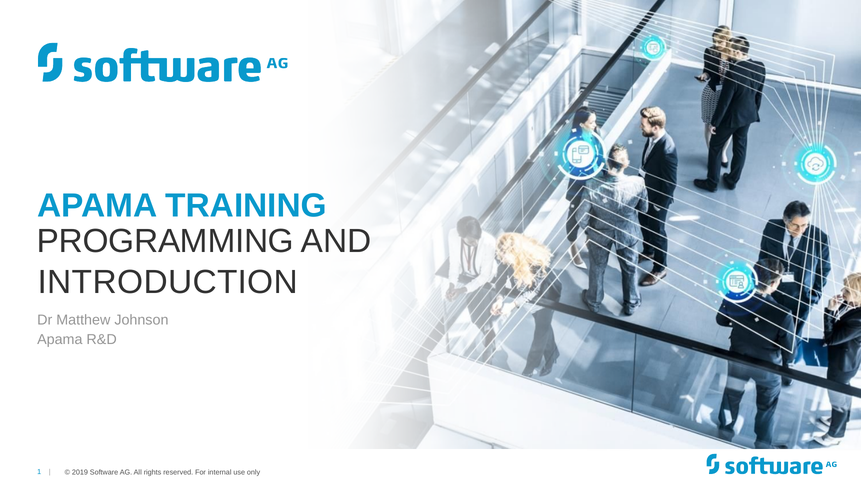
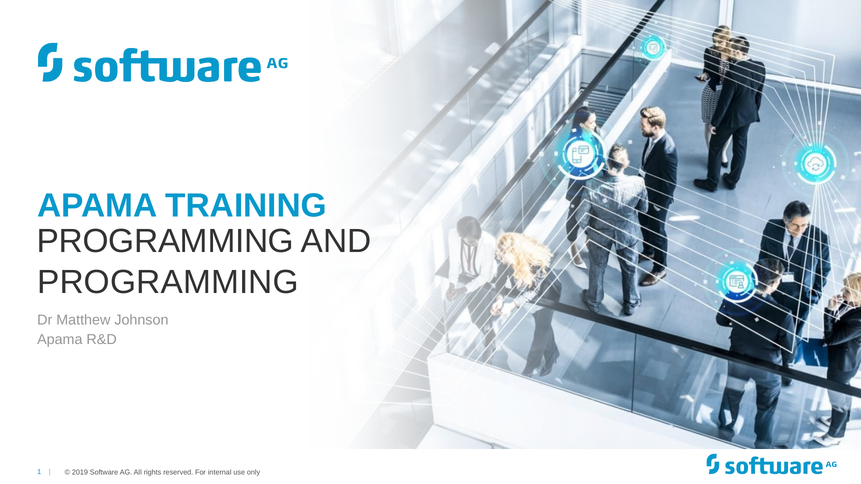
INTRODUCTION: INTRODUCTION -> PROGRAMMING (168, 283)
